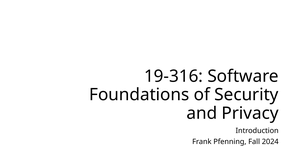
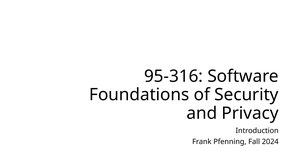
19-316: 19-316 -> 95-316 (173, 76)
